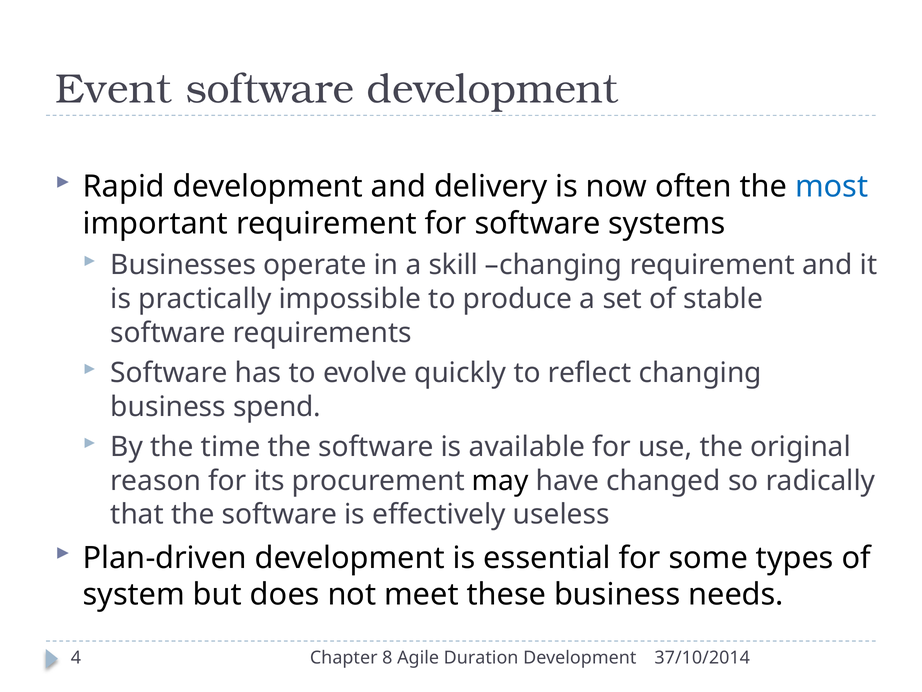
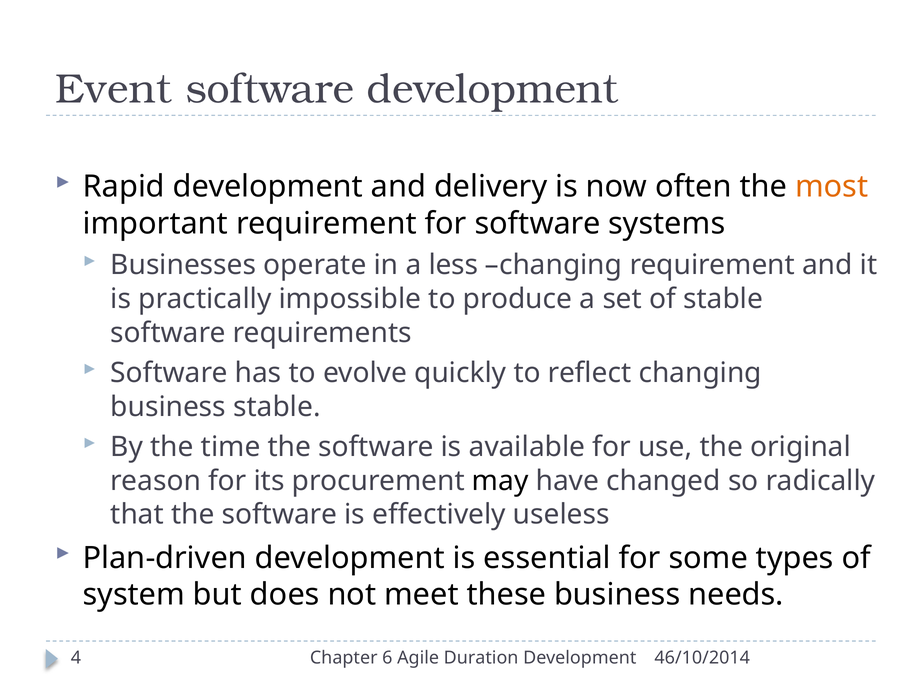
most colour: blue -> orange (832, 186)
skill: skill -> less (453, 265)
business spend: spend -> stable (277, 406)
8: 8 -> 6 (387, 657)
37/10/2014: 37/10/2014 -> 46/10/2014 (702, 657)
